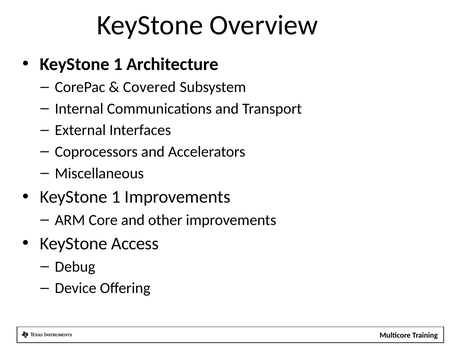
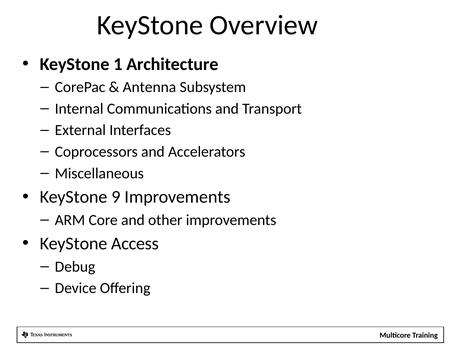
Covered: Covered -> Antenna (149, 87)
1: 1 -> 9 (116, 197)
